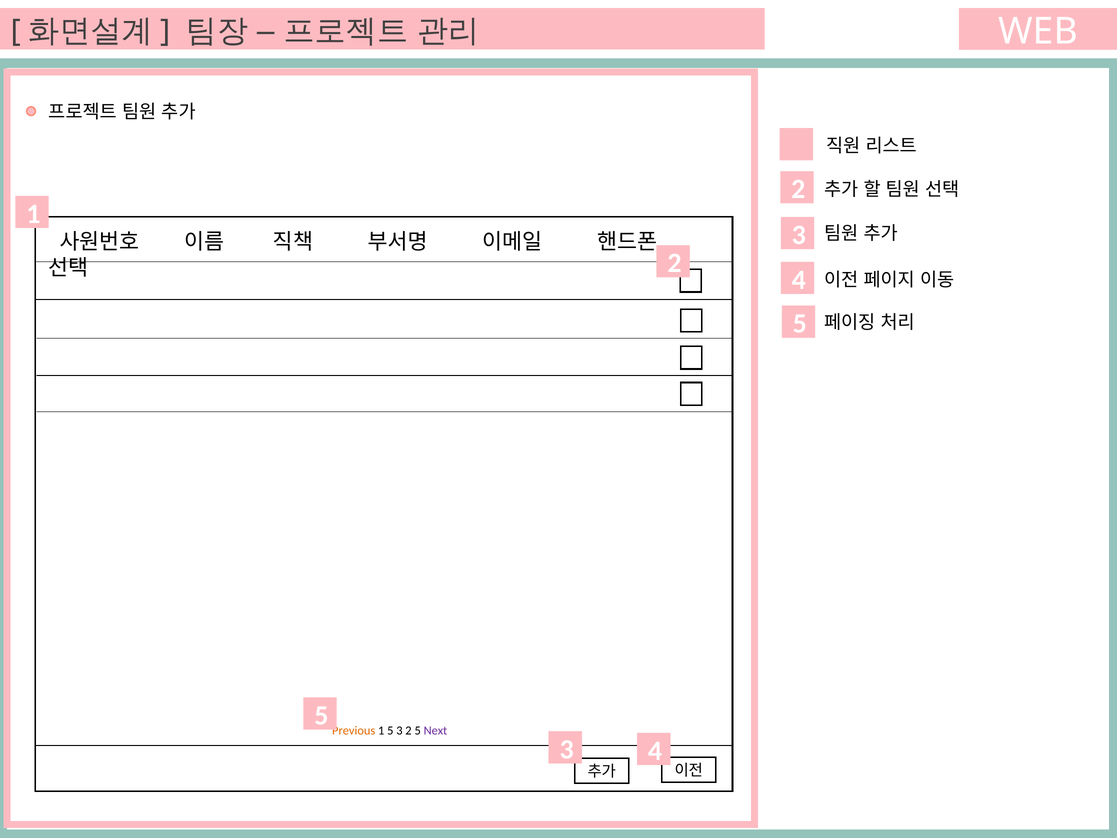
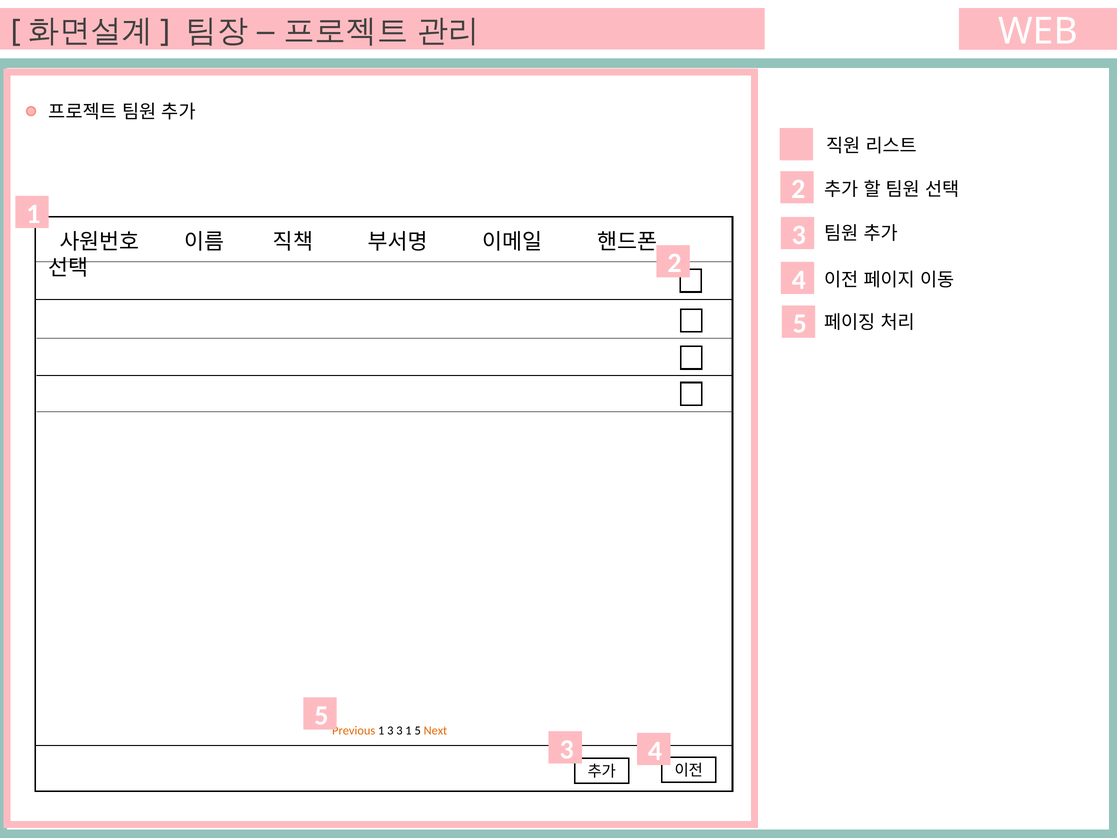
5: 5 -> 3 (390, 731)
2: 2 -> 1 (408, 731)
Next colour: purple -> orange (435, 731)
